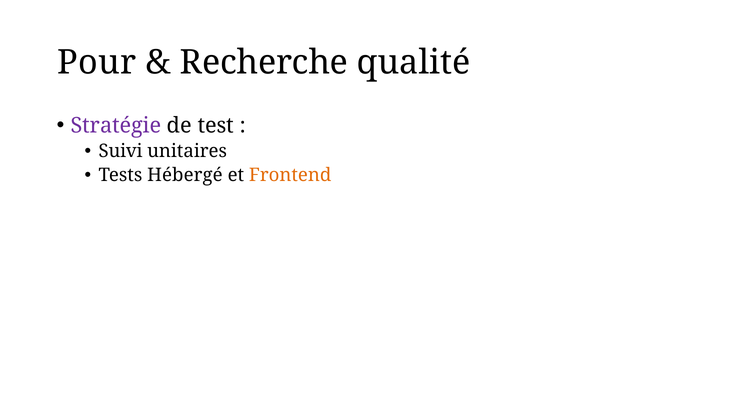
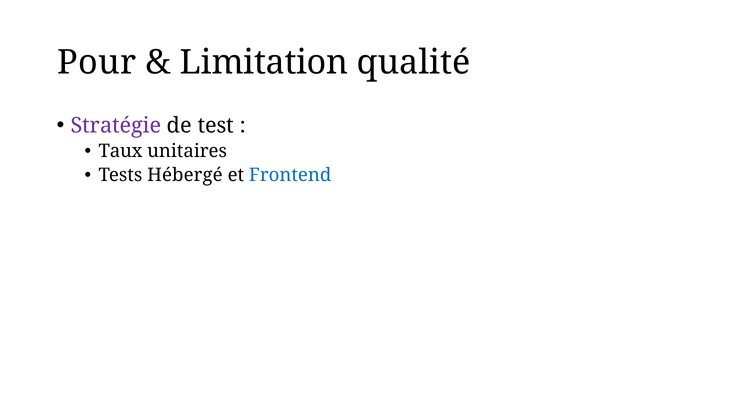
Recherche: Recherche -> Limitation (264, 62)
Suivi: Suivi -> Taux (121, 151)
Frontend colour: orange -> blue (290, 175)
